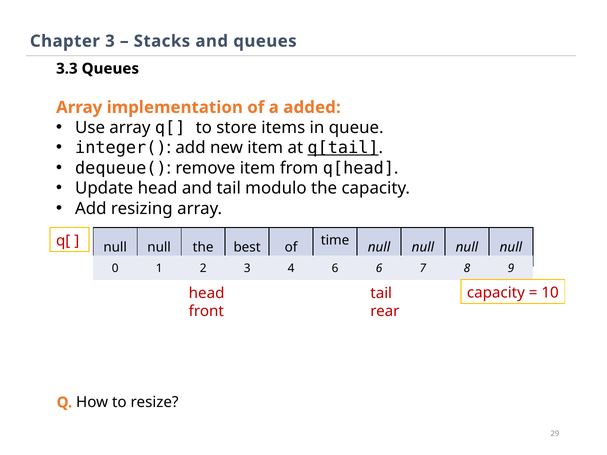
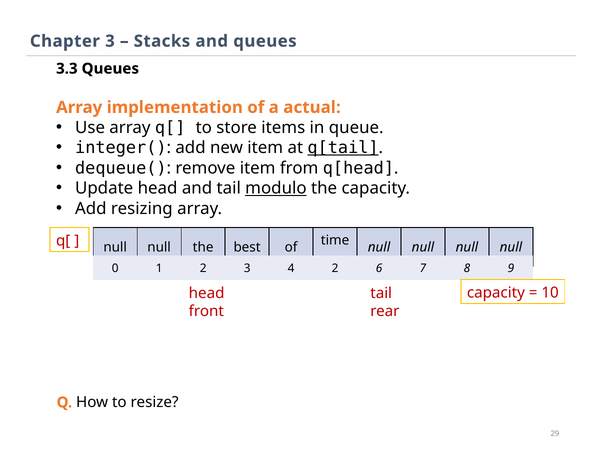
added: added -> actual (312, 107)
modulo underline: none -> present (276, 188)
4 6: 6 -> 2 (335, 269)
